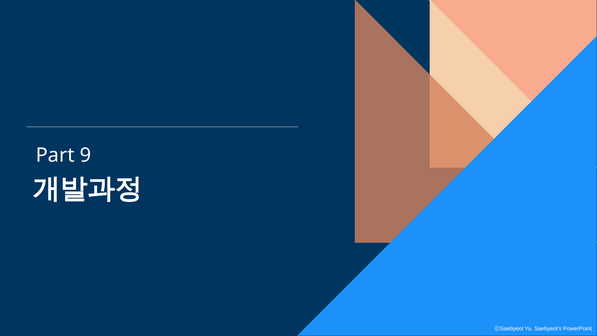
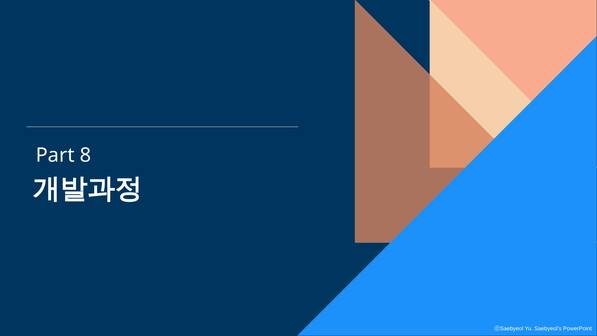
9: 9 -> 8 (85, 155)
